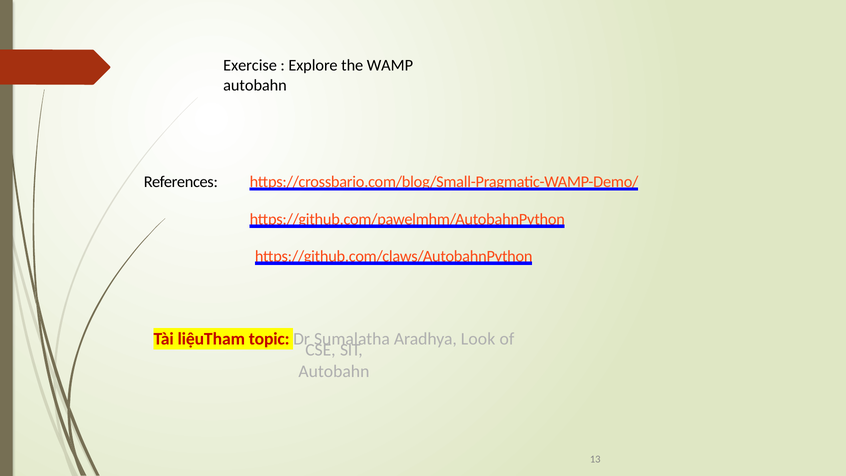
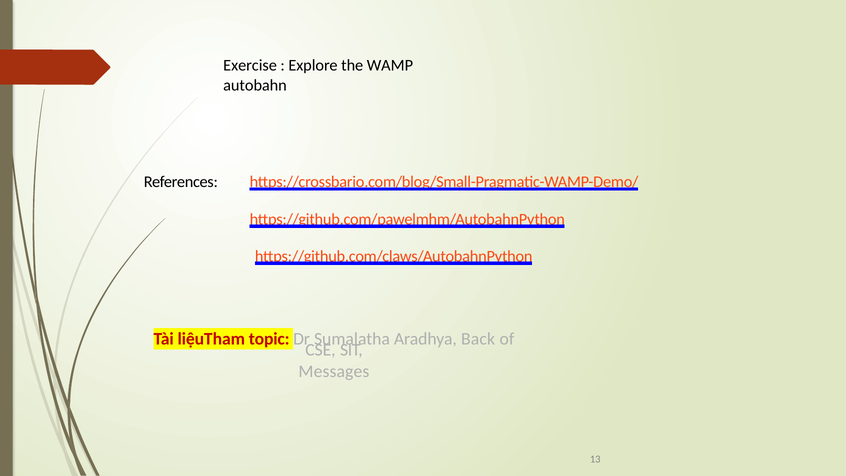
Look: Look -> Back (478, 339)
Autobahn: Autobahn -> Messages (334, 371)
